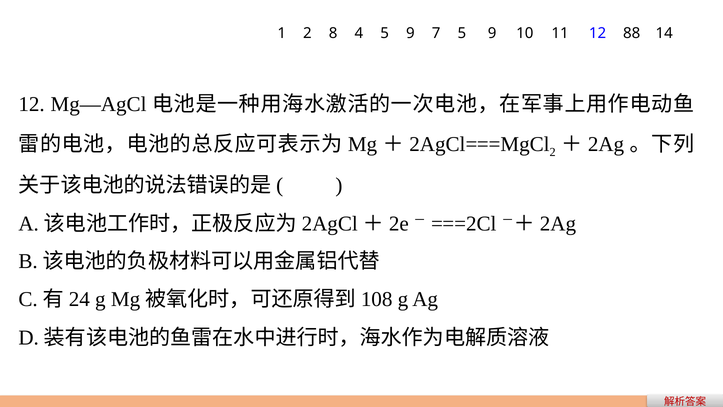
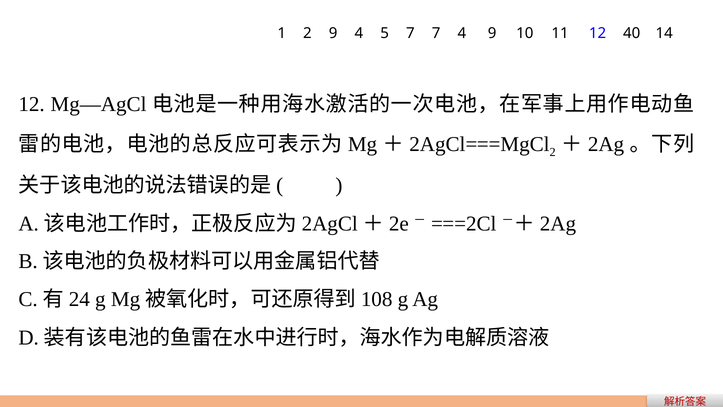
2 8: 8 -> 9 (333, 33)
4 5 9: 9 -> 7 (410, 33)
7 5: 5 -> 4 (462, 33)
88: 88 -> 40 (632, 33)
